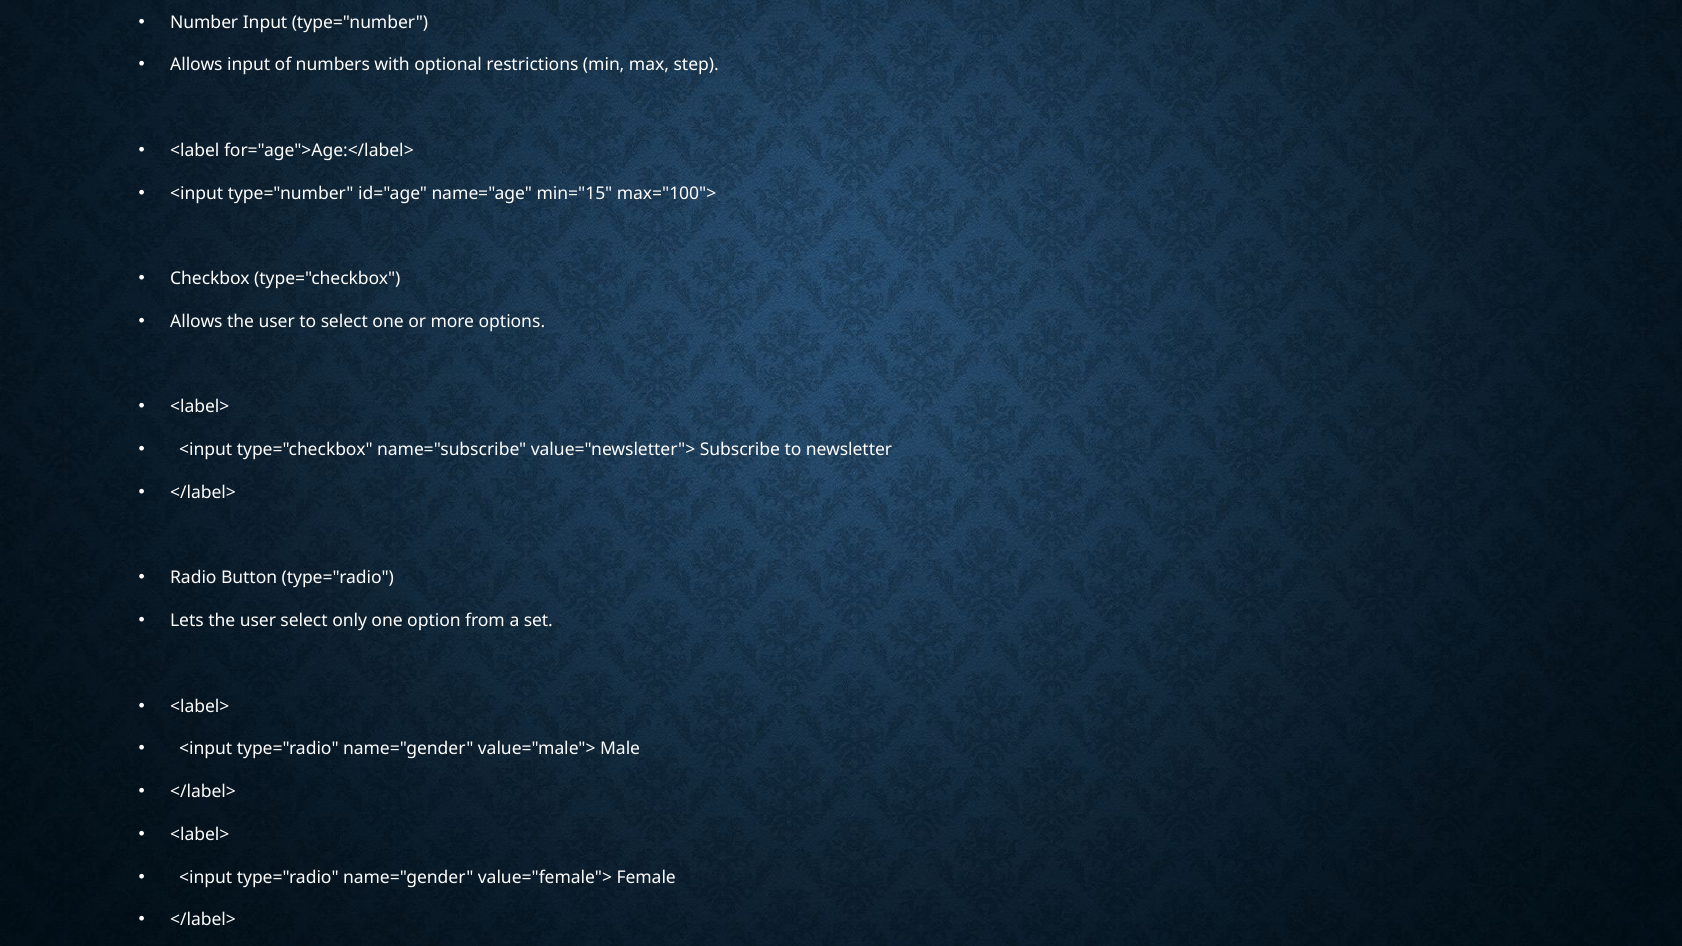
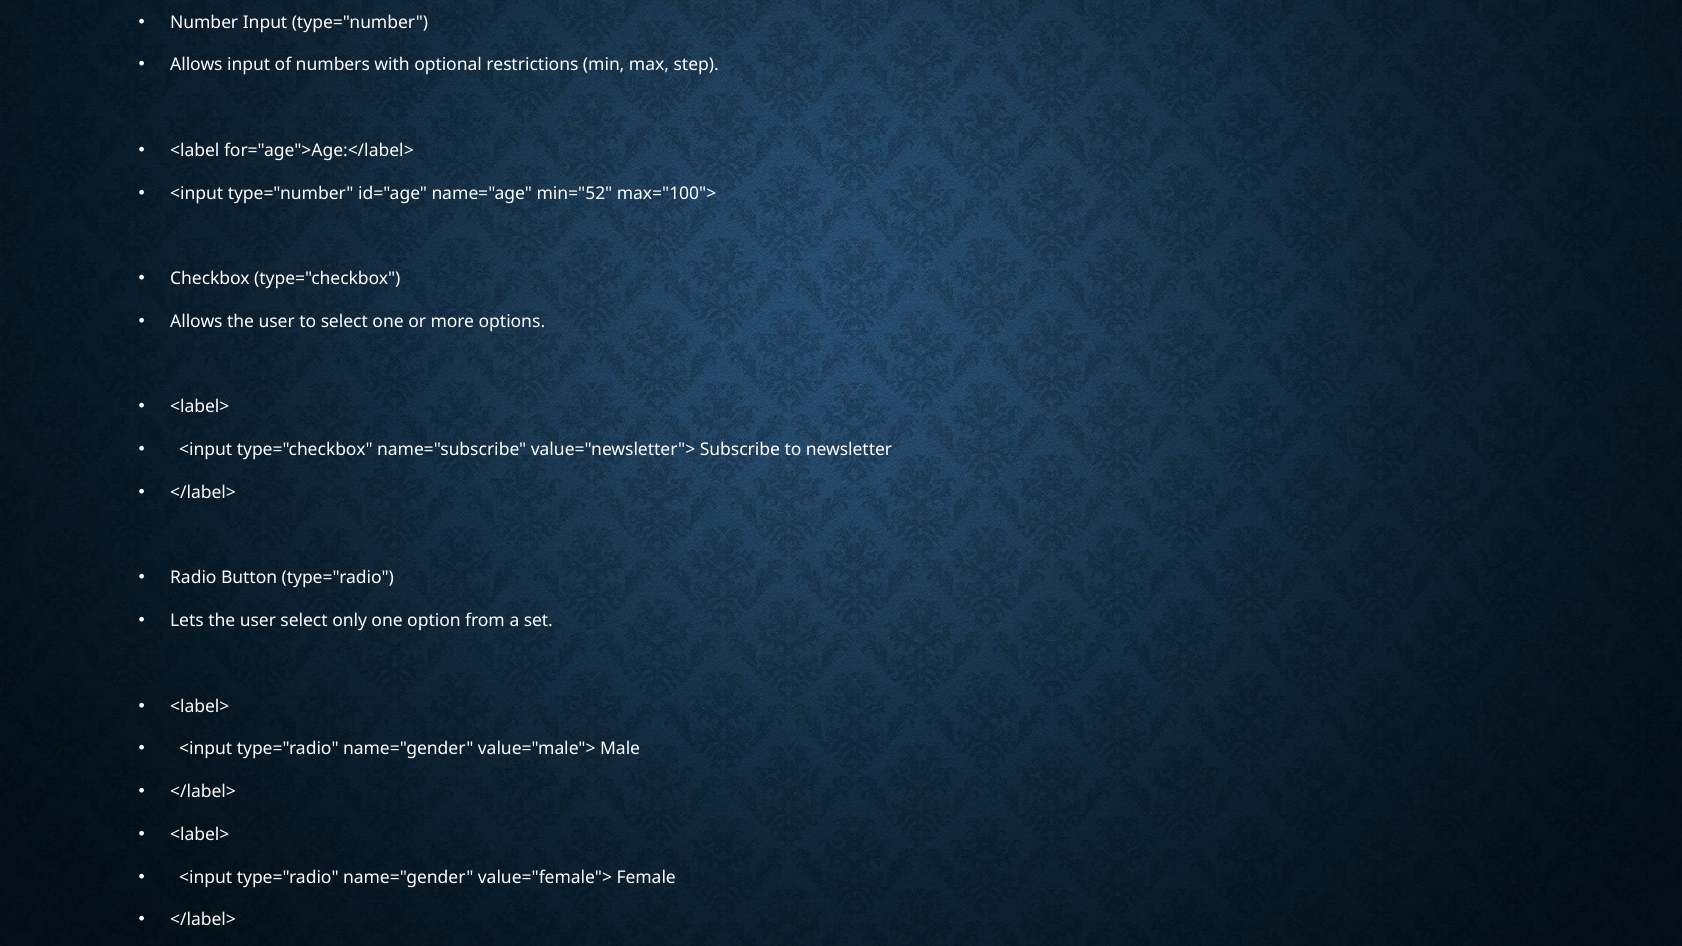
min="15: min="15 -> min="52 (575, 193)
